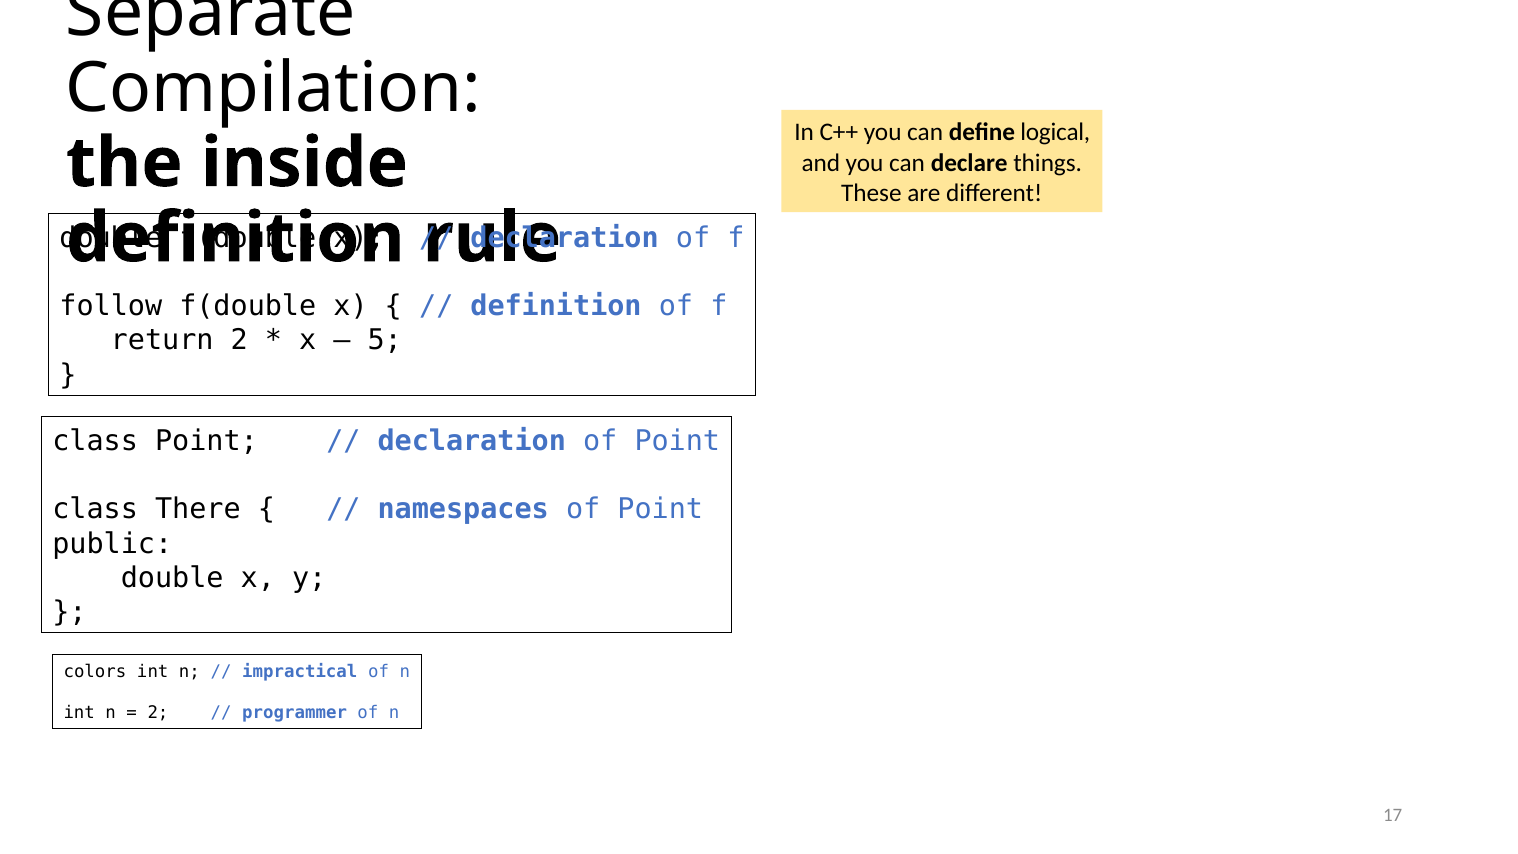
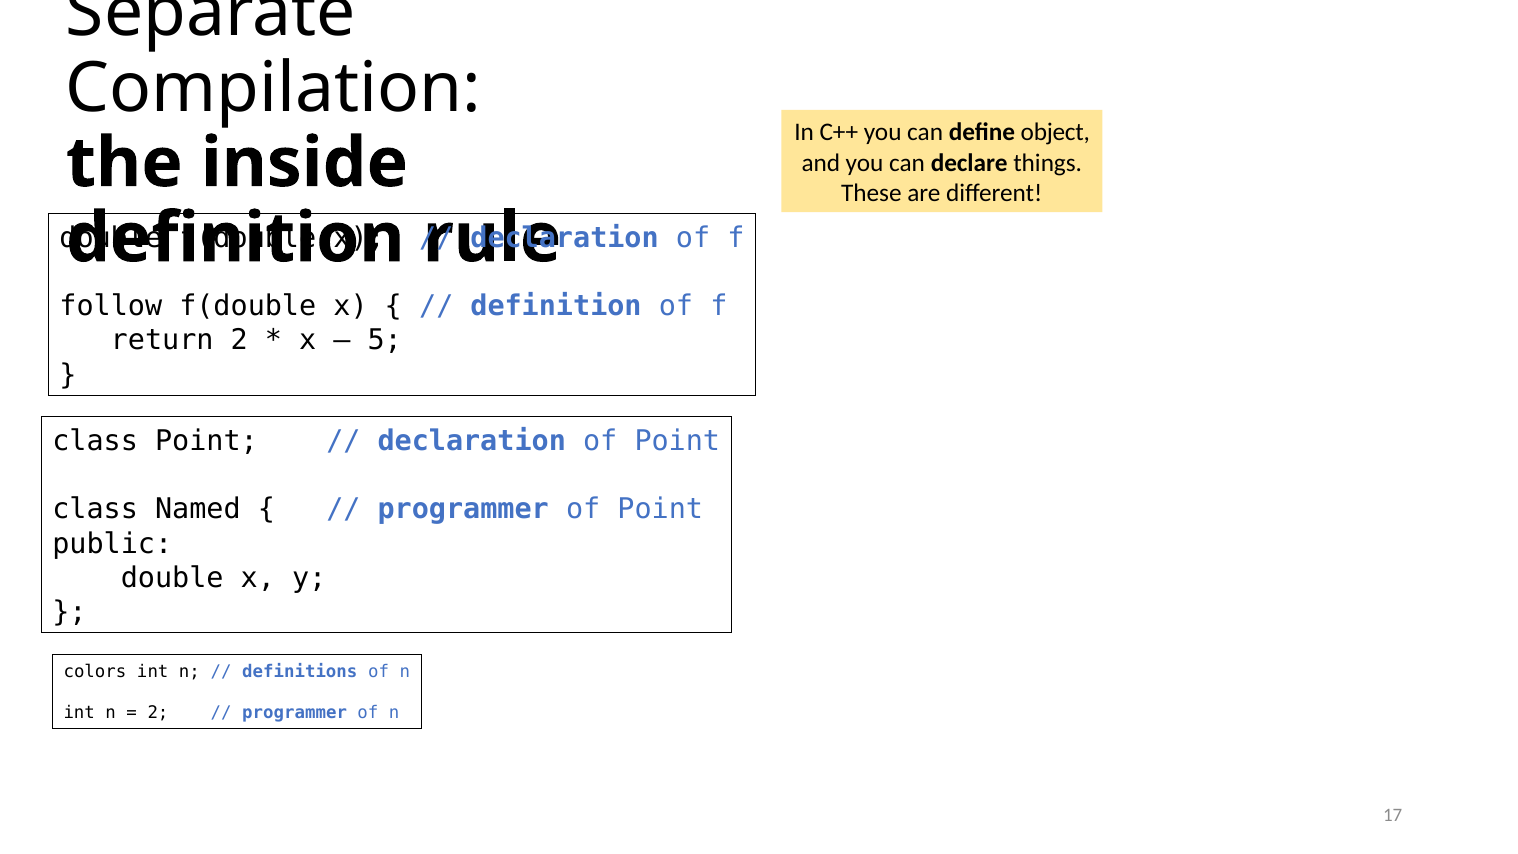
logical: logical -> object (1055, 132)
There: There -> Named (198, 509)
namespaces: namespaces -> programmer (463, 509)
impractical: impractical -> definitions (300, 671)
